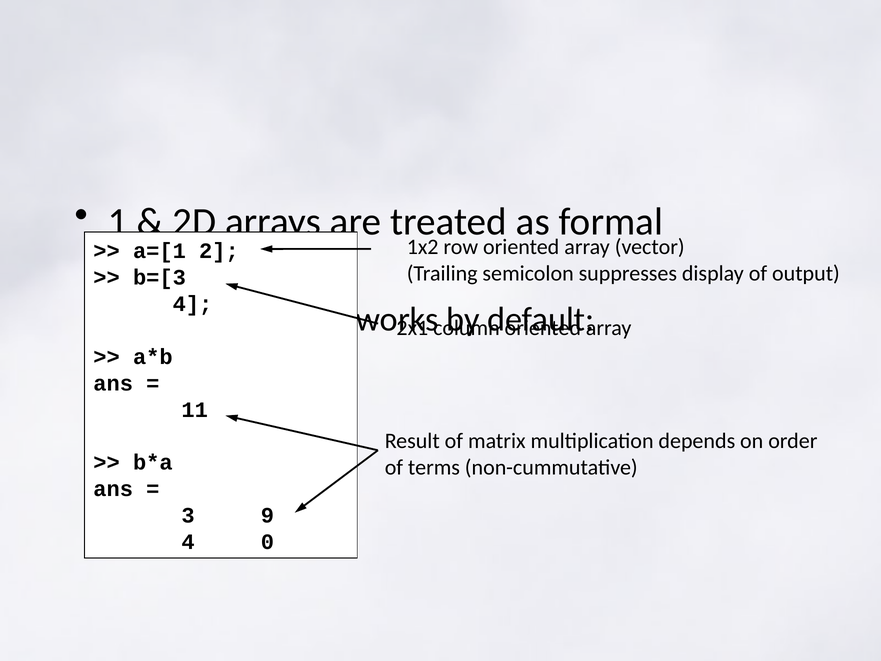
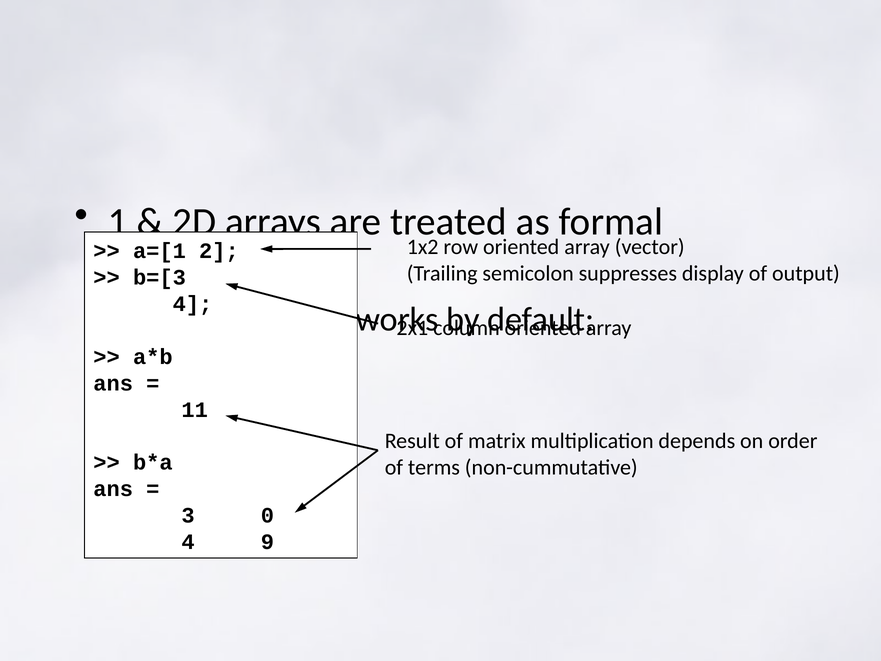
9: 9 -> 0 (267, 515)
0: 0 -> 9 (267, 542)
